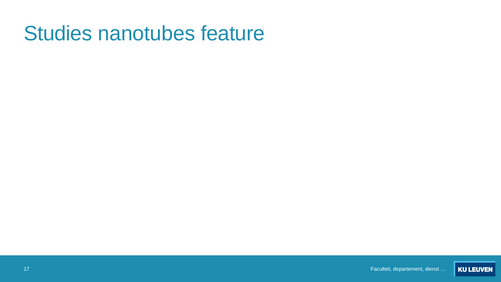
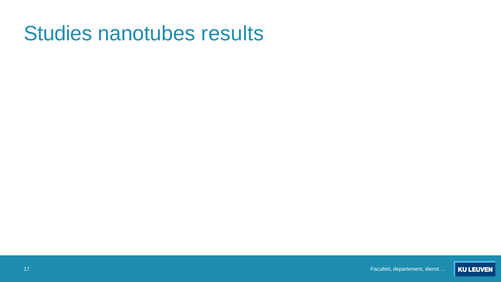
feature: feature -> results (233, 34)
